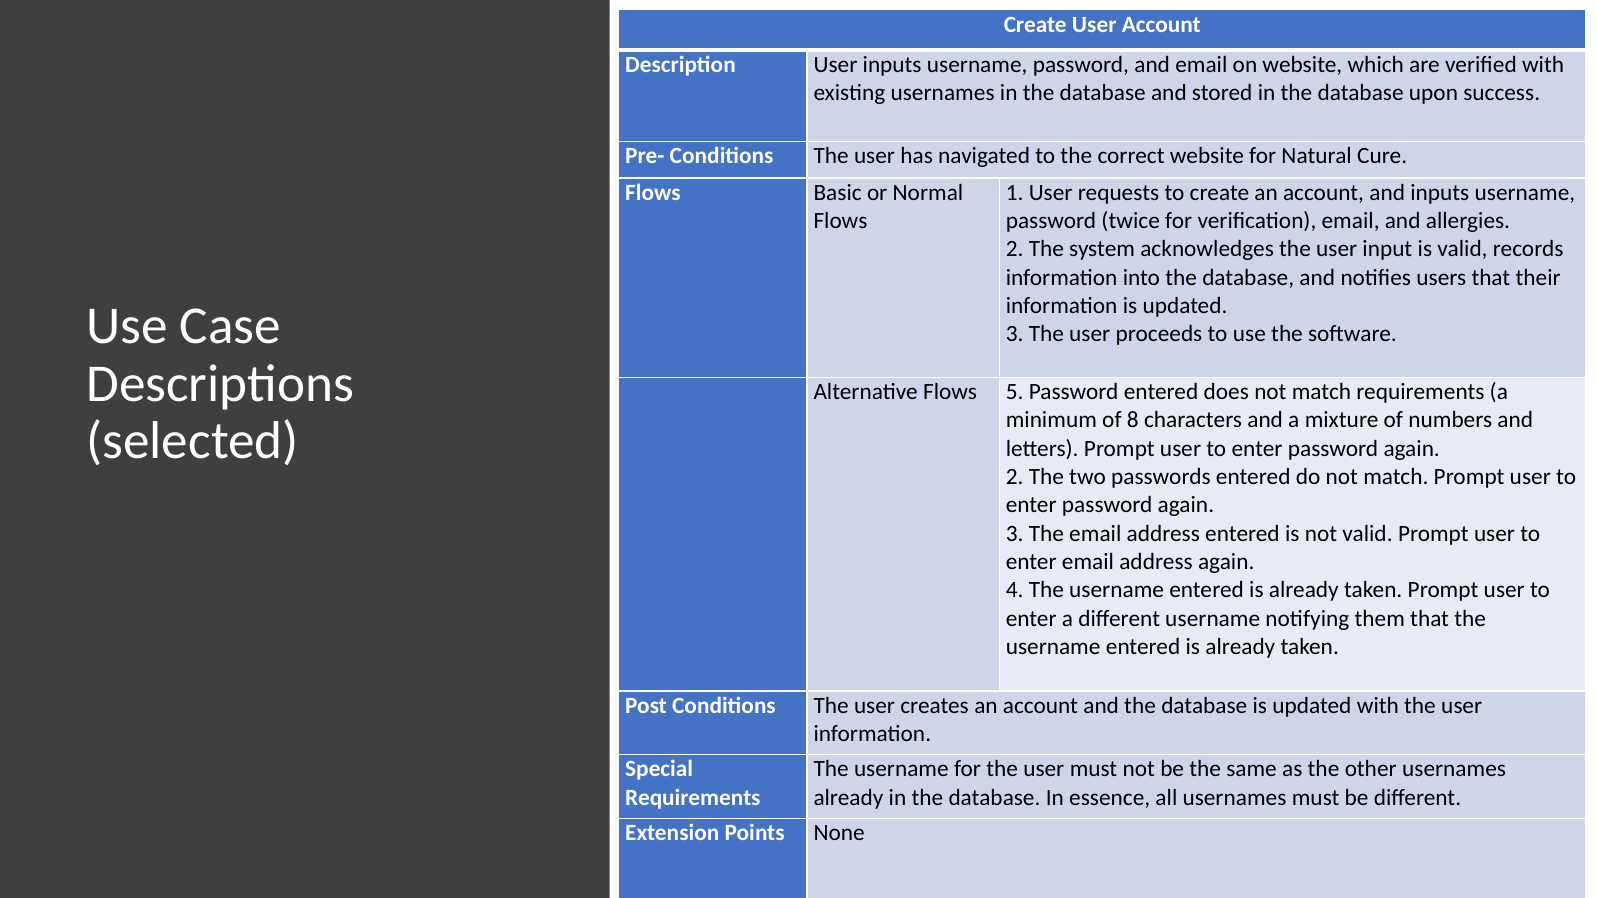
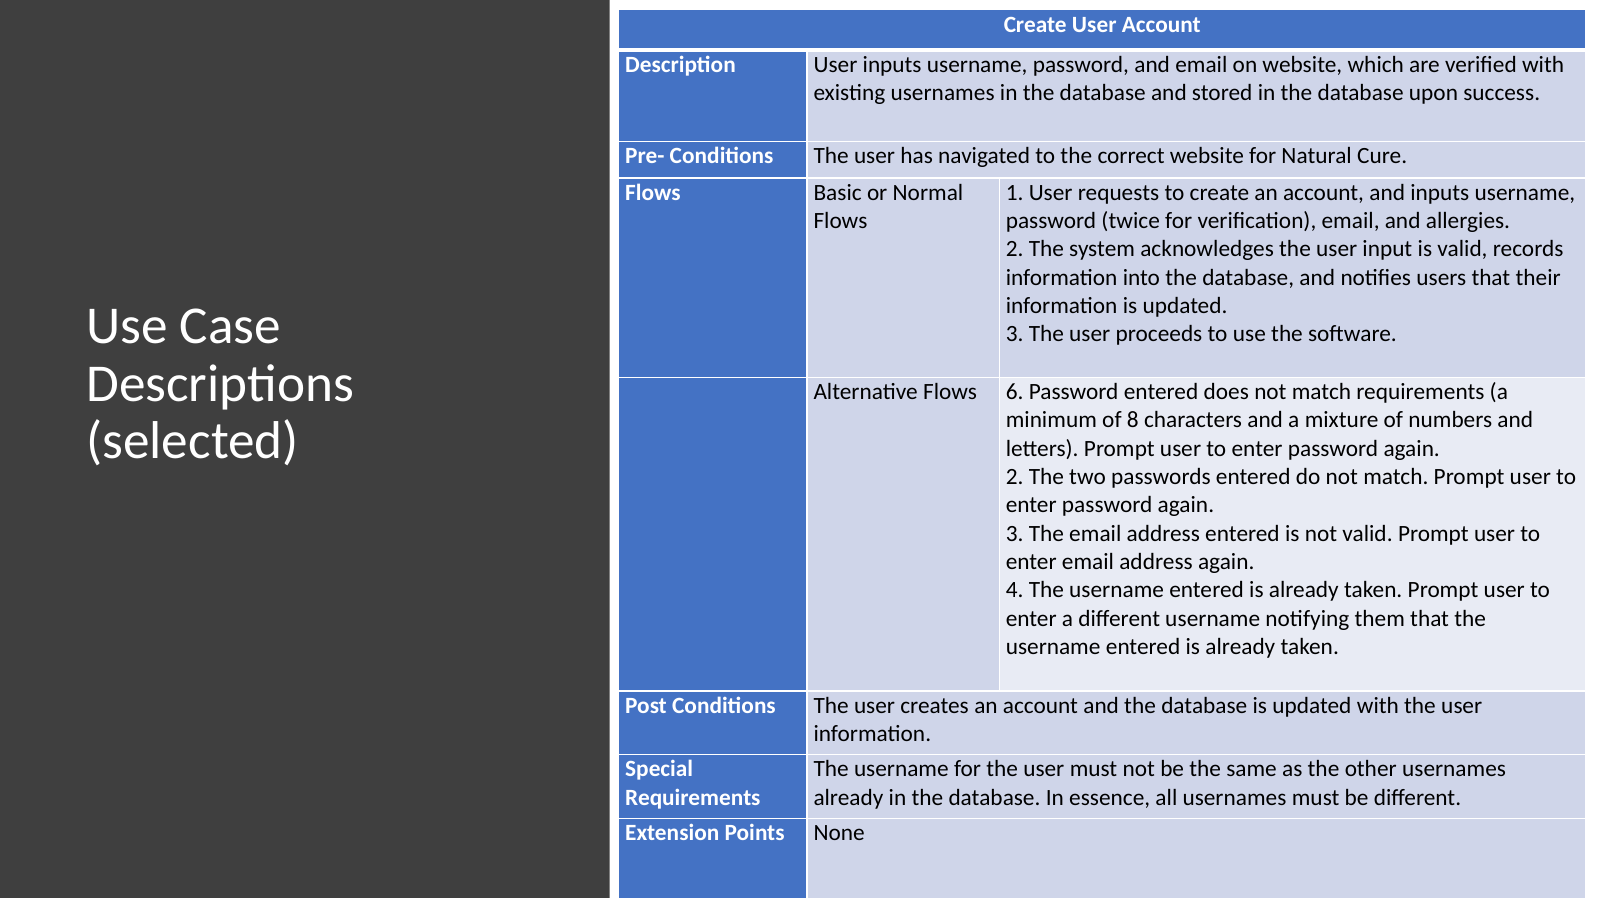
5: 5 -> 6 (1015, 392)
